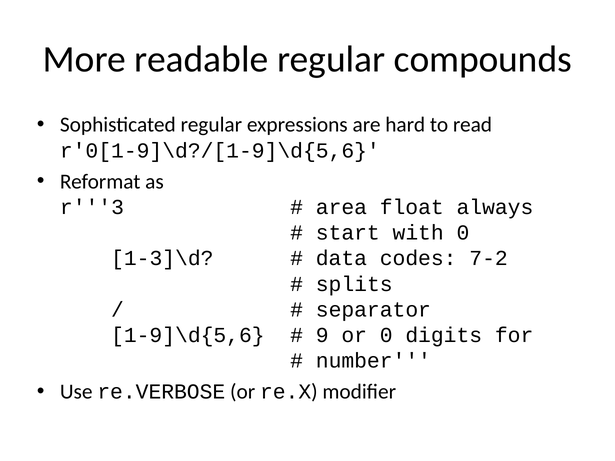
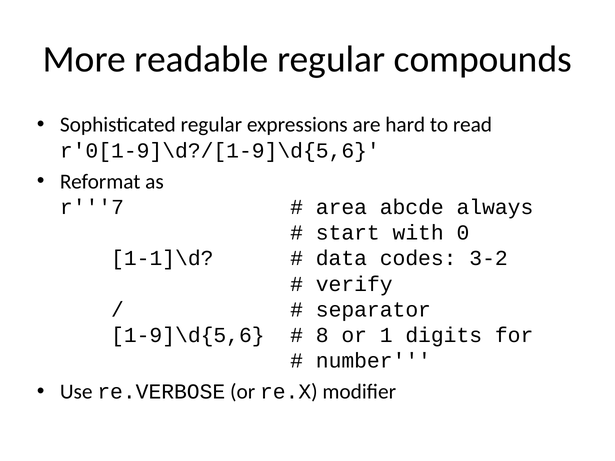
r'''3: r'''3 -> r'''7 (92, 207)
float: float -> abcde (412, 207)
1-3]\d: 1-3]\d -> 1-1]\d (162, 259)
7-2: 7-2 -> 3-2 (489, 259)
splits: splits -> verify (354, 284)
9: 9 -> 8 (322, 335)
or 0: 0 -> 1 (386, 335)
